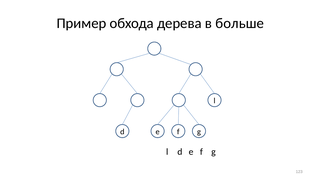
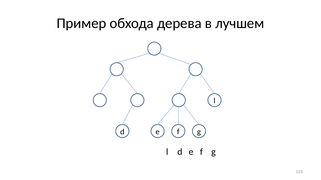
больше: больше -> лучшем (240, 23)
